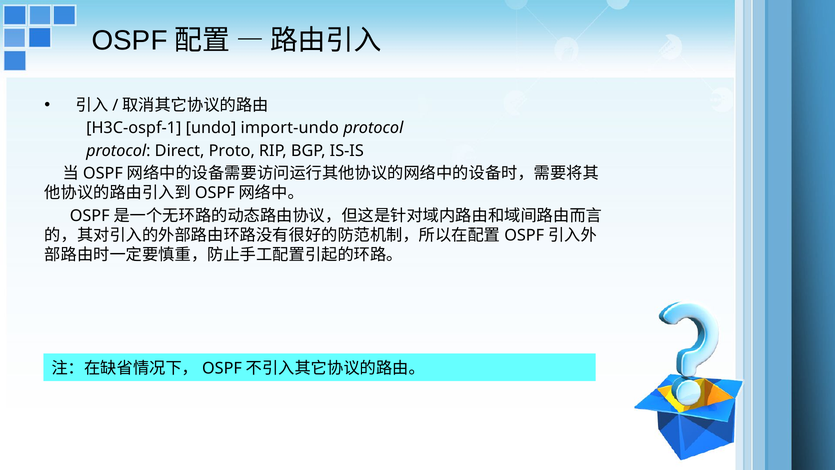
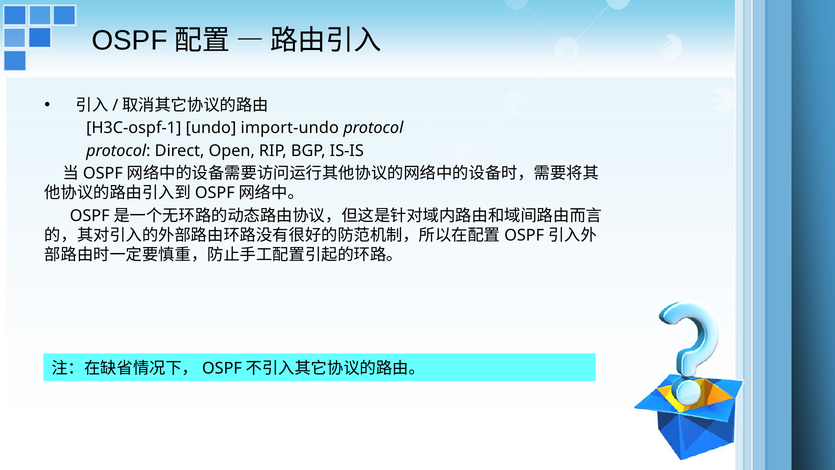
Proto: Proto -> Open (232, 151)
